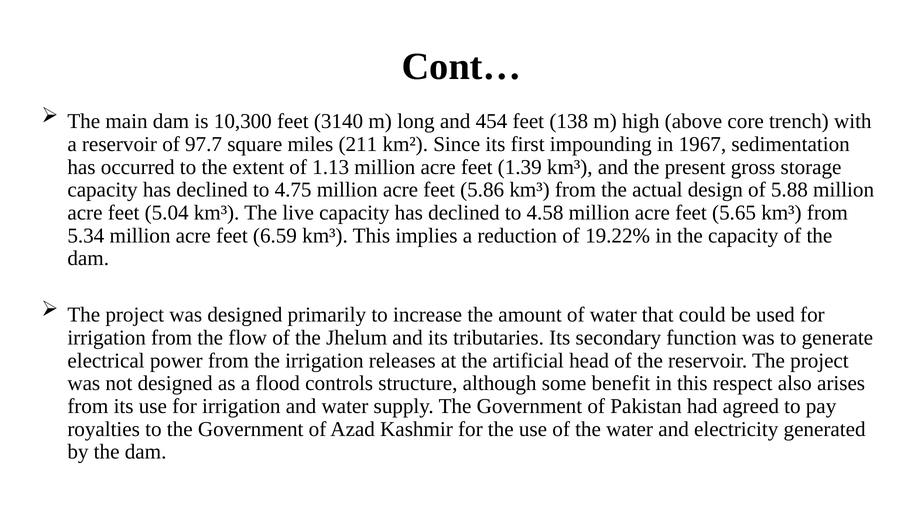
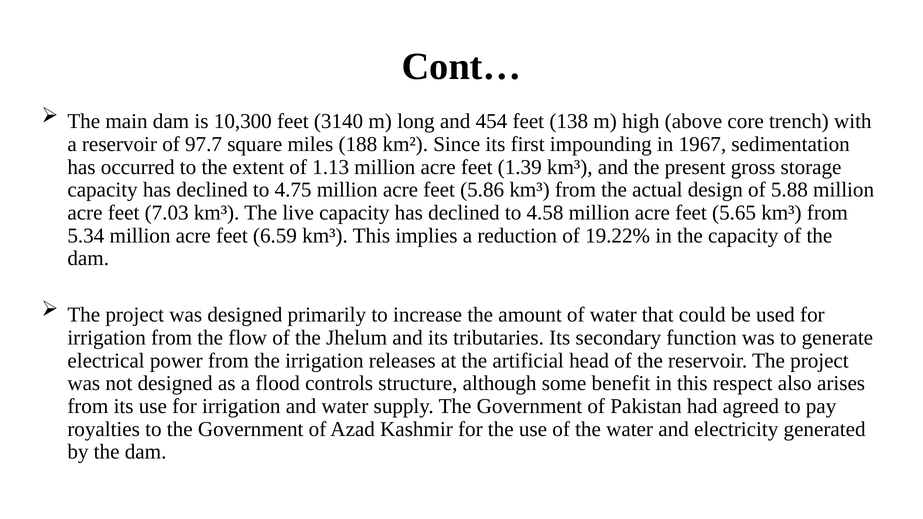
211: 211 -> 188 (358, 144)
5.04: 5.04 -> 7.03 (167, 213)
